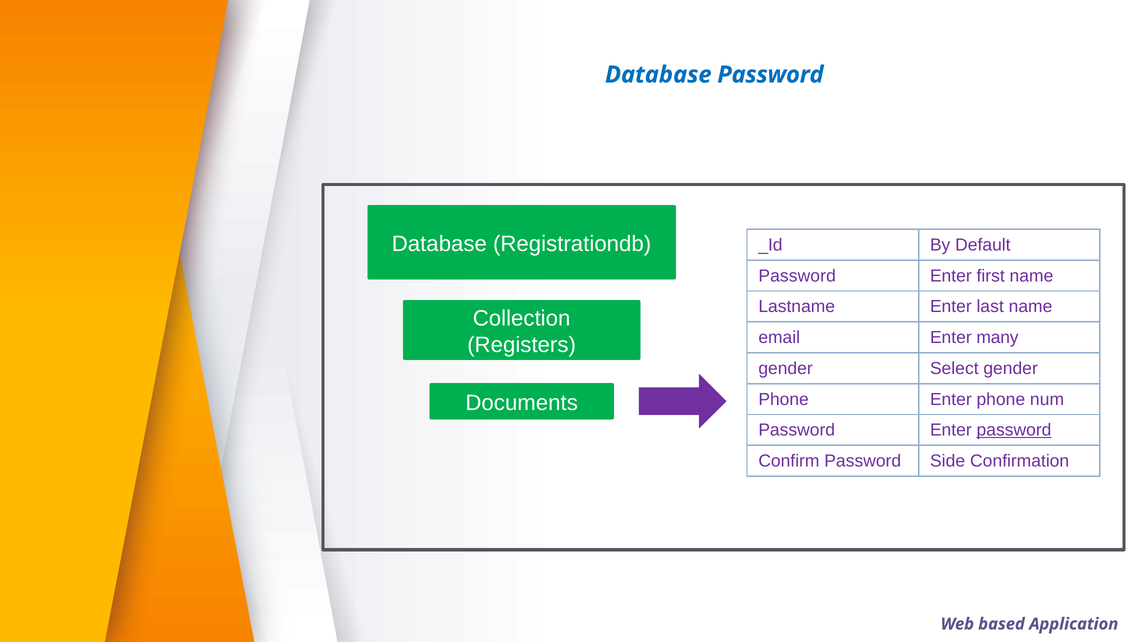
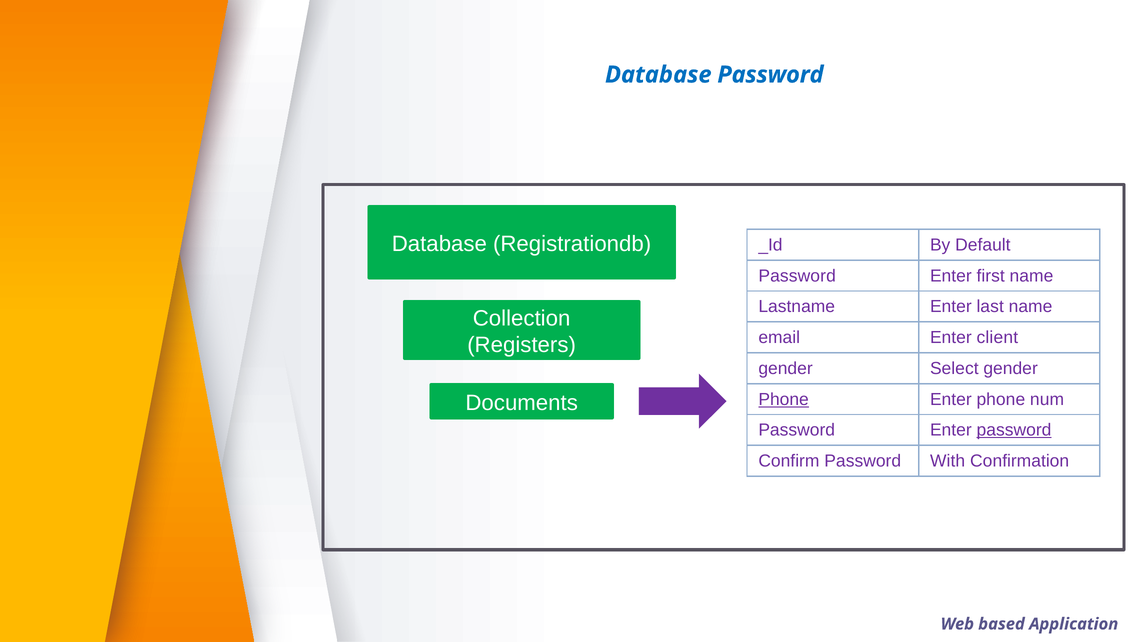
many: many -> client (997, 338)
Phone underline: none -> present (784, 400)
Side: Side -> With (948, 461)
